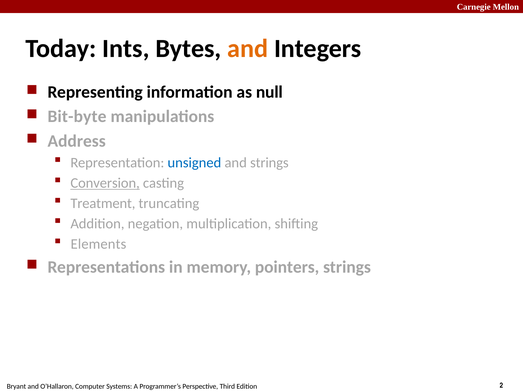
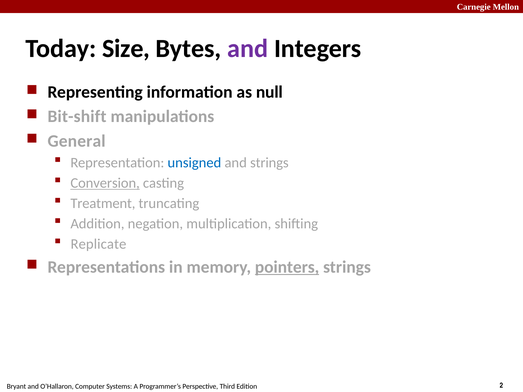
Ints: Ints -> Size (126, 49)
and colour: orange -> purple (248, 49)
Bit-byte: Bit-byte -> Bit-shift (77, 117)
Address: Address -> General (77, 141)
Elements: Elements -> Replicate (98, 244)
pointers underline: none -> present (287, 267)
